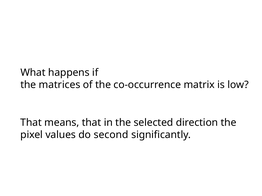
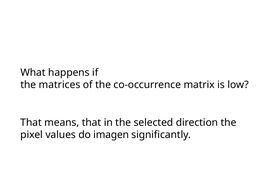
second: second -> imagen (111, 135)
